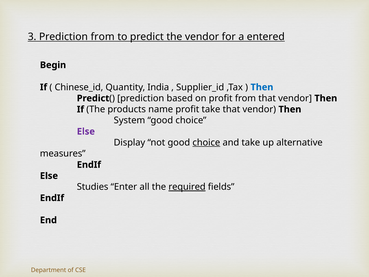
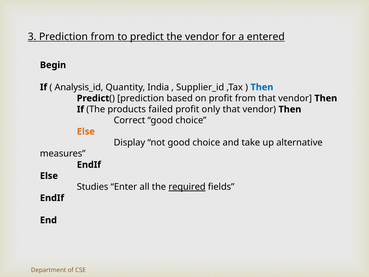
Chinese_id: Chinese_id -> Analysis_id (79, 87)
name: name -> failed (161, 109)
profit take: take -> only (211, 109)
System: System -> Correct (129, 120)
Else colour: purple -> orange (86, 131)
choice underline: present -> none (206, 142)
